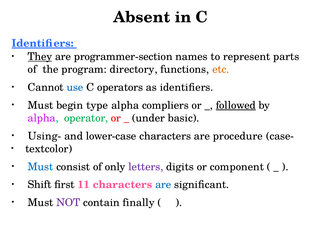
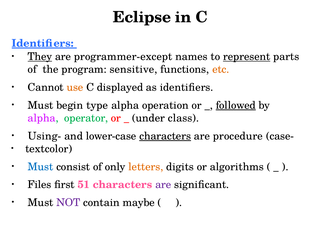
Absent: Absent -> Eclipse (142, 17)
programmer-section: programmer-section -> programmer-except (123, 57)
represent underline: none -> present (247, 57)
directory: directory -> sensitive (134, 70)
use colour: blue -> orange (75, 88)
operators: operators -> displayed (120, 88)
compliers: compliers -> operation (165, 106)
basic: basic -> class (184, 118)
characters underline: none -> present (165, 136)
letters colour: purple -> orange (146, 167)
component: component -> algorithms (237, 167)
Shift: Shift -> Files (40, 185)
11: 11 -> 51 (84, 185)
are colour: blue -> purple (163, 185)
finally: finally -> maybe (139, 203)
